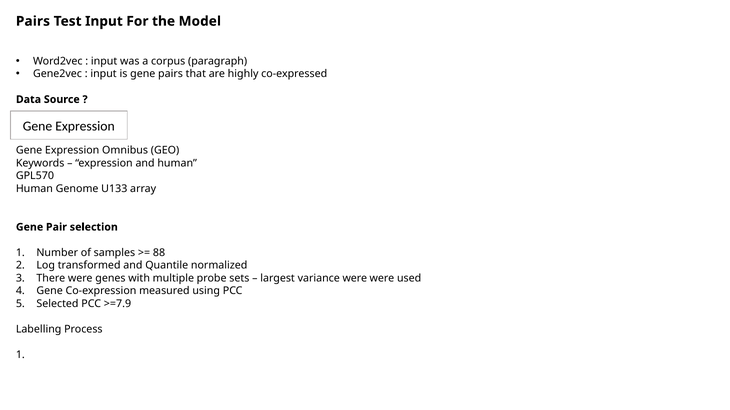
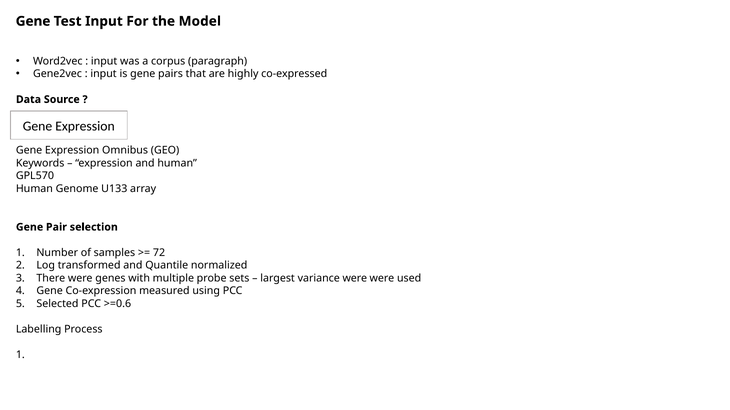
Pairs: Pairs -> Gene (33, 21)
88: 88 -> 72 (159, 253)
>=7.9: >=7.9 -> >=0.6 (117, 304)
